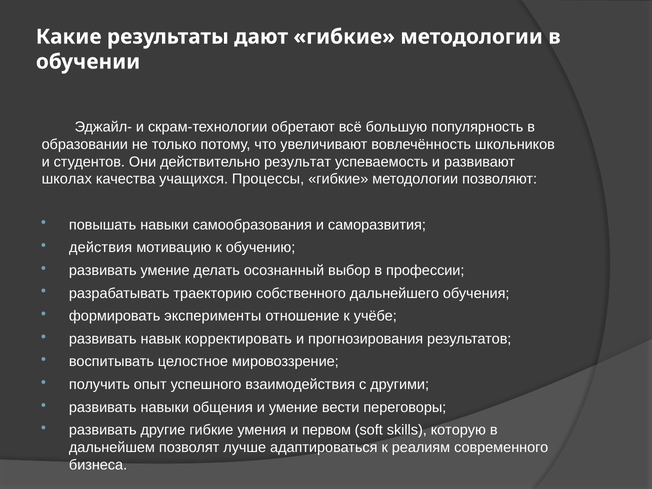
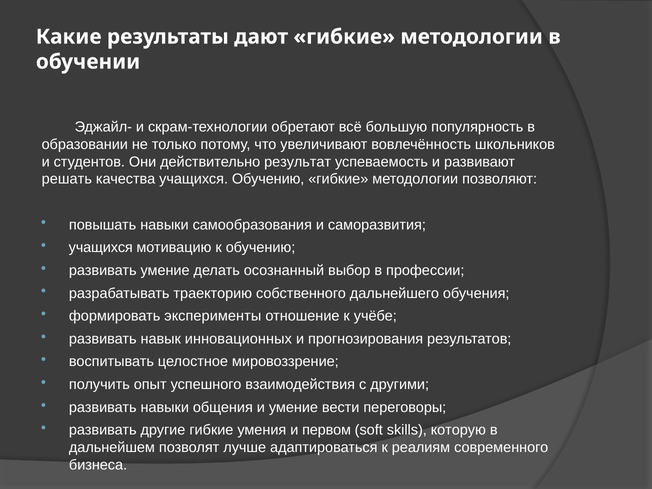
школах: школах -> решать (67, 179)
учащихся Процессы: Процессы -> Обучению (268, 179)
действия: действия -> учащихся (101, 248)
корректировать: корректировать -> инновационных (238, 339)
